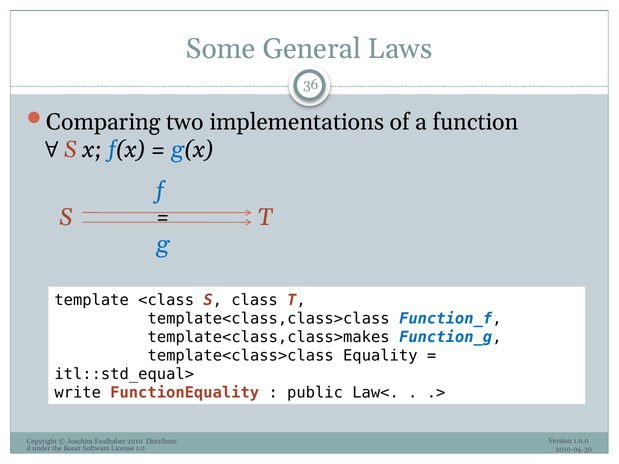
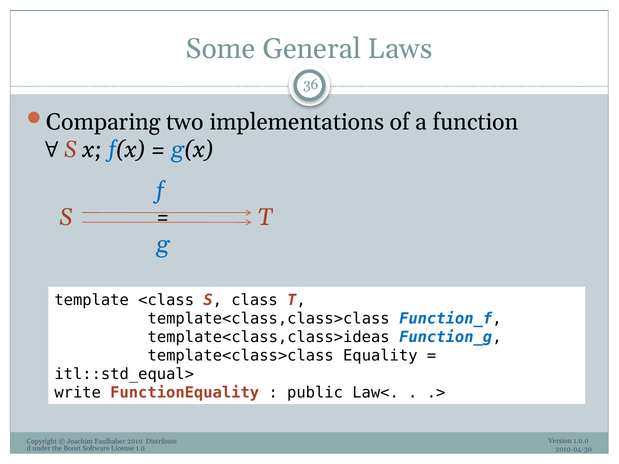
template<class,class>makes: template<class,class>makes -> template<class,class>ideas (269, 337)
